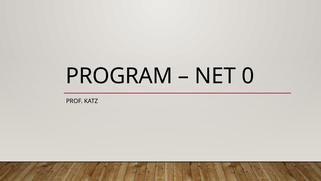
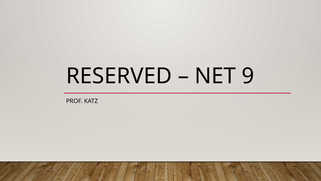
PROGRAM: PROGRAM -> RESERVED (119, 76)
0: 0 -> 9 (248, 76)
